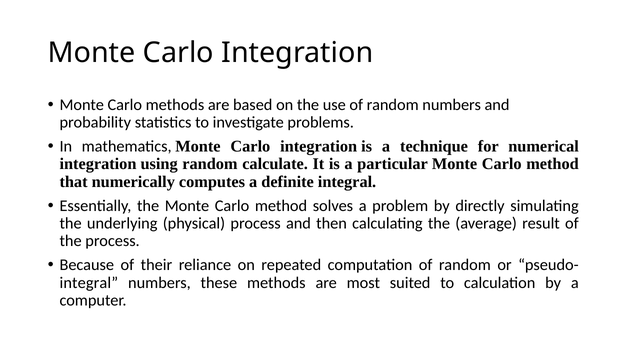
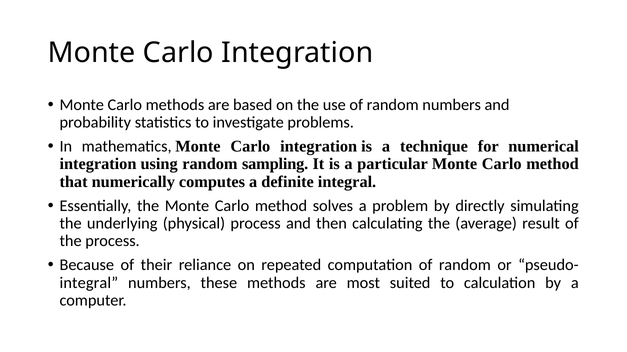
calculate: calculate -> sampling (275, 164)
